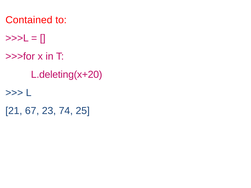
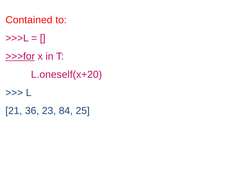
>>>for underline: none -> present (20, 56)
L.deleting(x+20: L.deleting(x+20 -> L.oneself(x+20 (66, 75)
67: 67 -> 36 (32, 111)
74: 74 -> 84 (66, 111)
